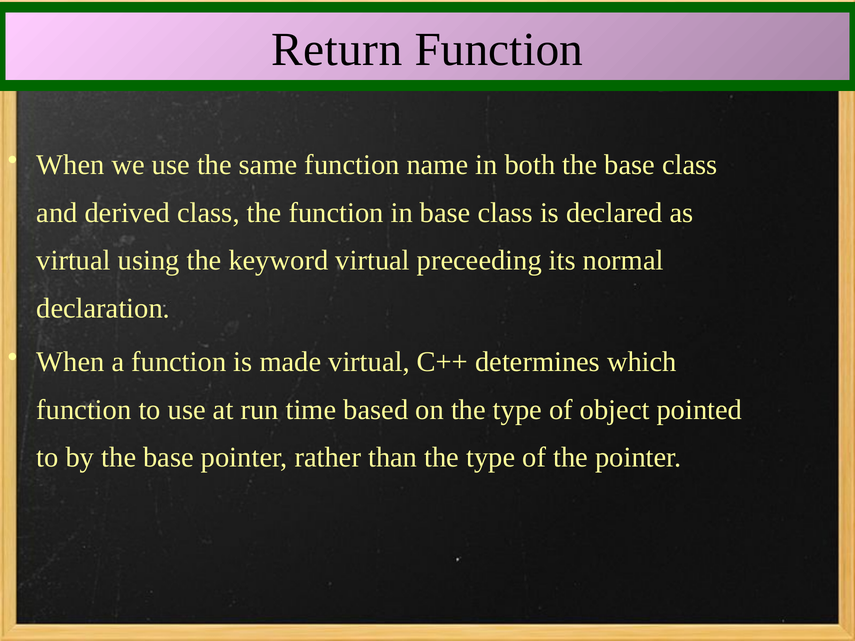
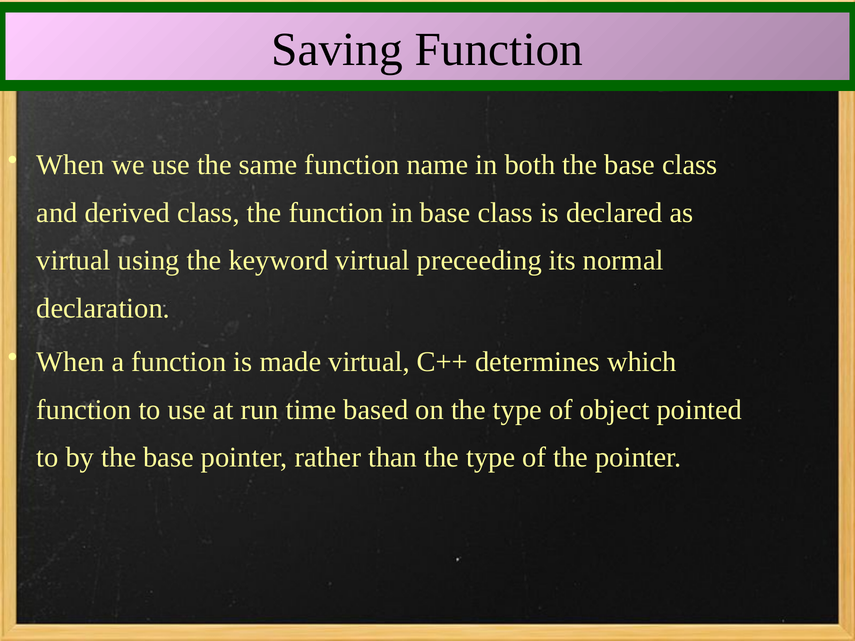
Return: Return -> Saving (337, 50)
